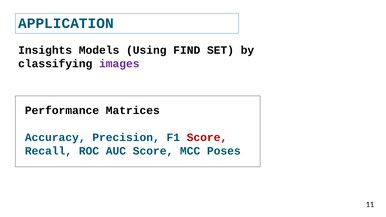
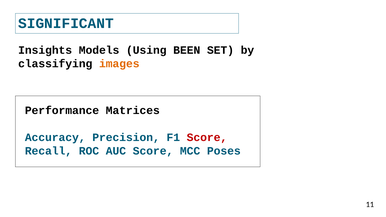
APPLICATION: APPLICATION -> SIGNIFICANT (66, 23)
FIND: FIND -> BEEN (187, 50)
images colour: purple -> orange (119, 64)
